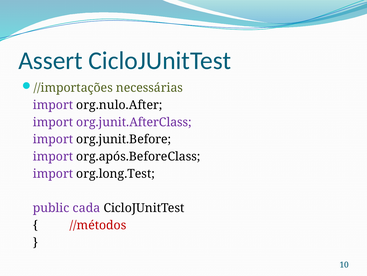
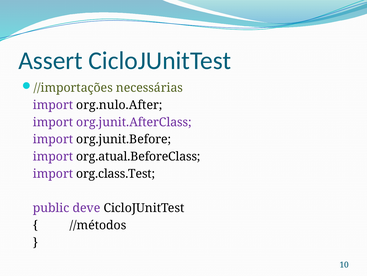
org.após.BeforeClass: org.após.BeforeClass -> org.atual.BeforeClass (138, 156)
org.long.Test: org.long.Test -> org.class.Test (116, 173)
cada: cada -> deve (87, 208)
//métodos colour: red -> black (98, 225)
